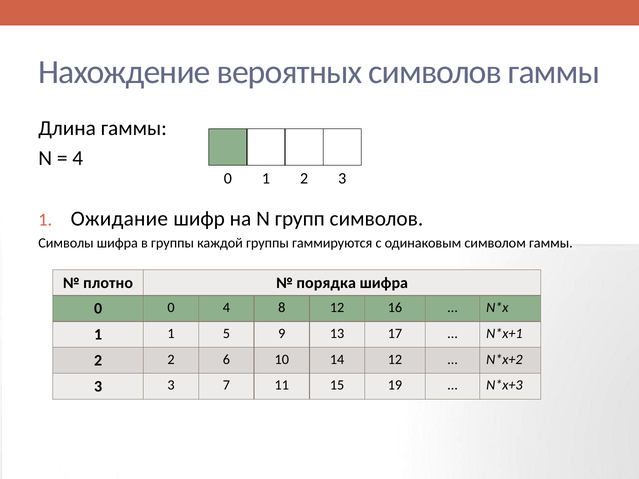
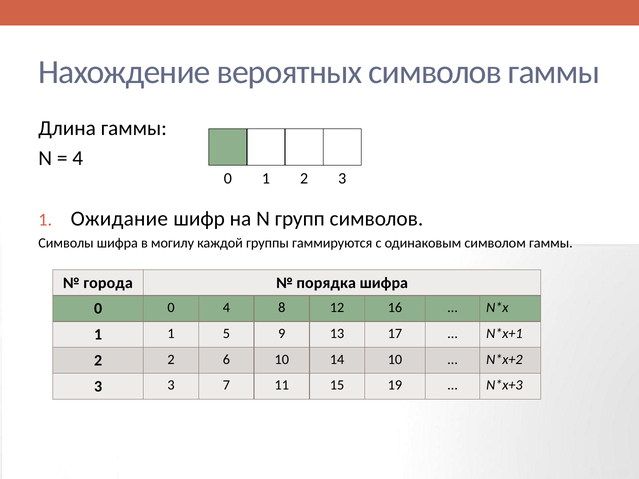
в группы: группы -> могилу (173, 243)
плотно: плотно -> города (108, 283)
14 12: 12 -> 10 (395, 360)
